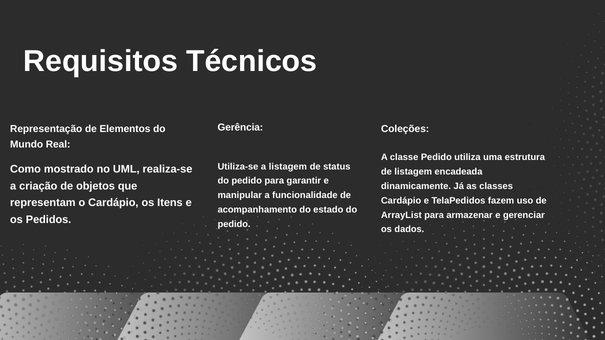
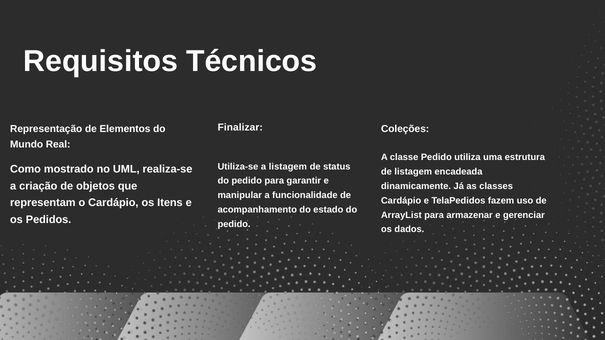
Gerência: Gerência -> Finalizar (240, 127)
